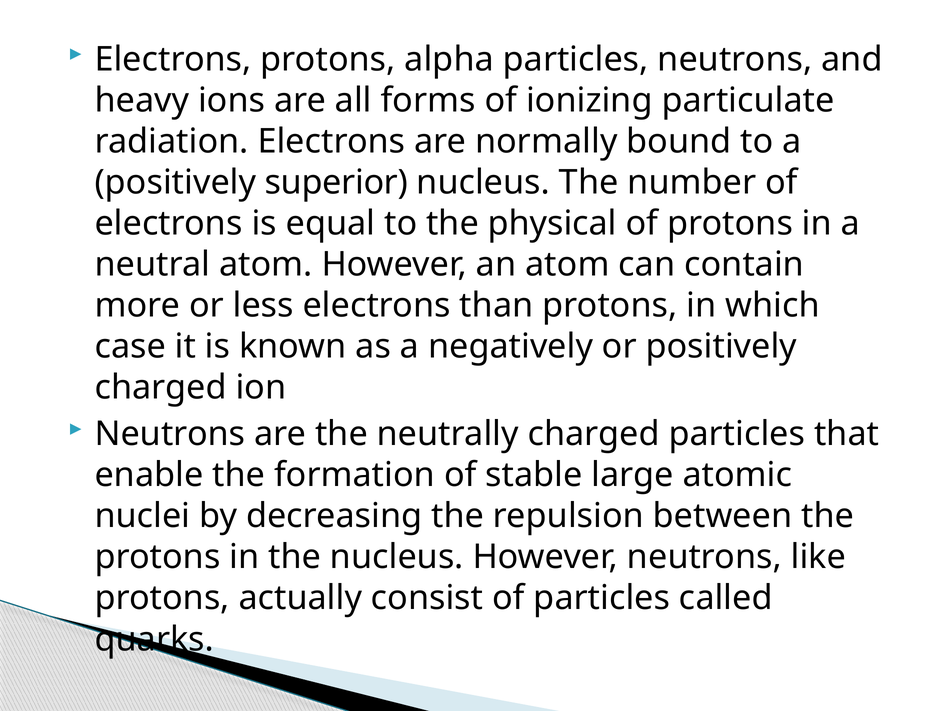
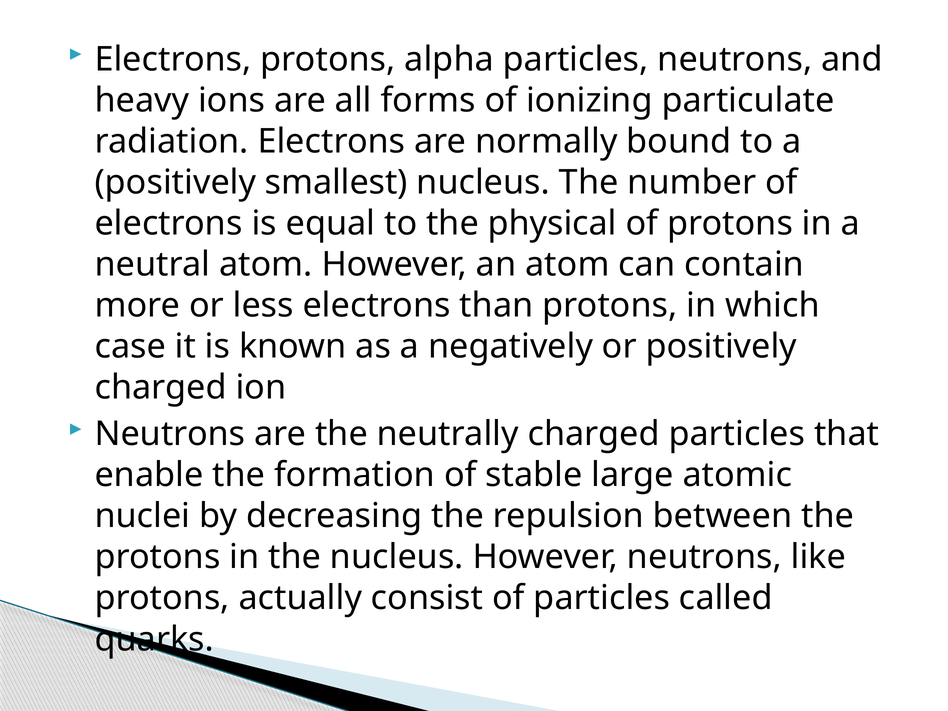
superior: superior -> smallest (336, 182)
